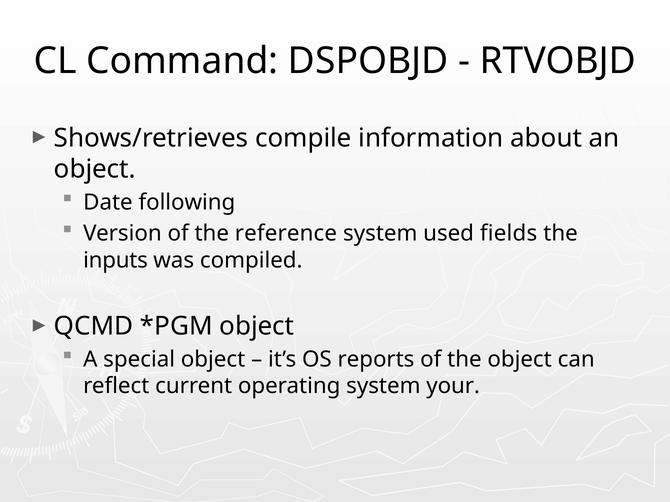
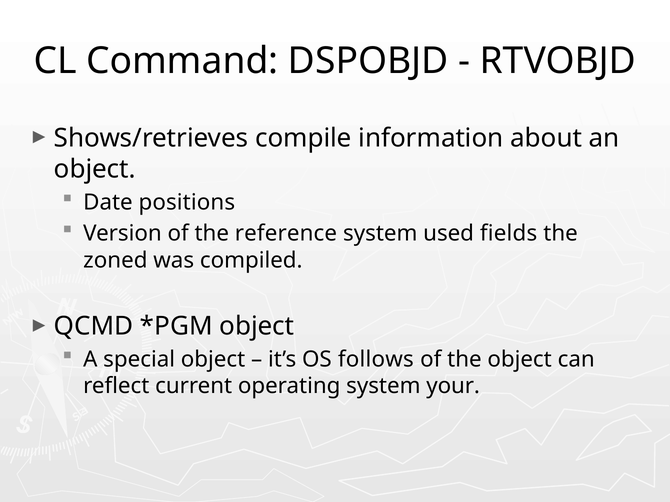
following: following -> positions (187, 203)
inputs: inputs -> zoned (115, 261)
reports: reports -> follows (376, 360)
